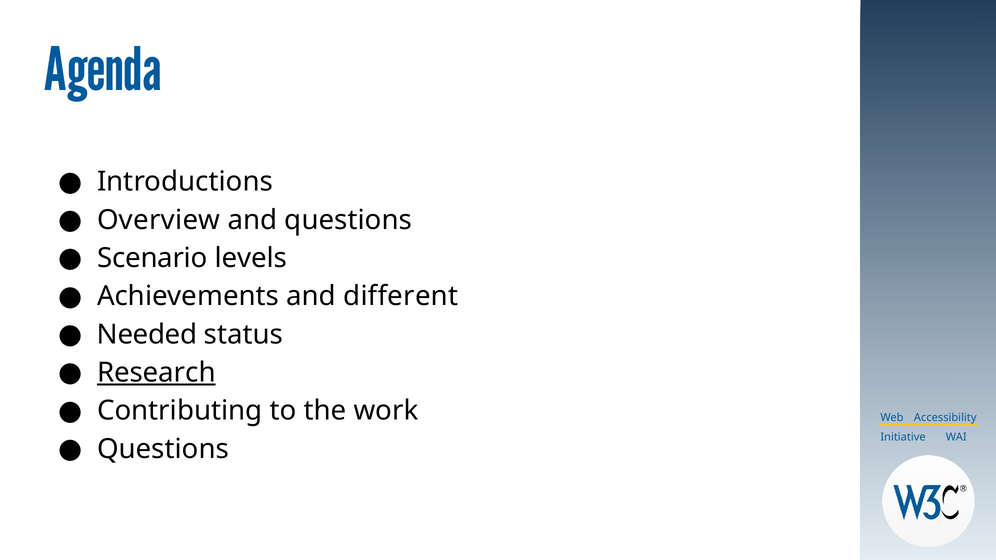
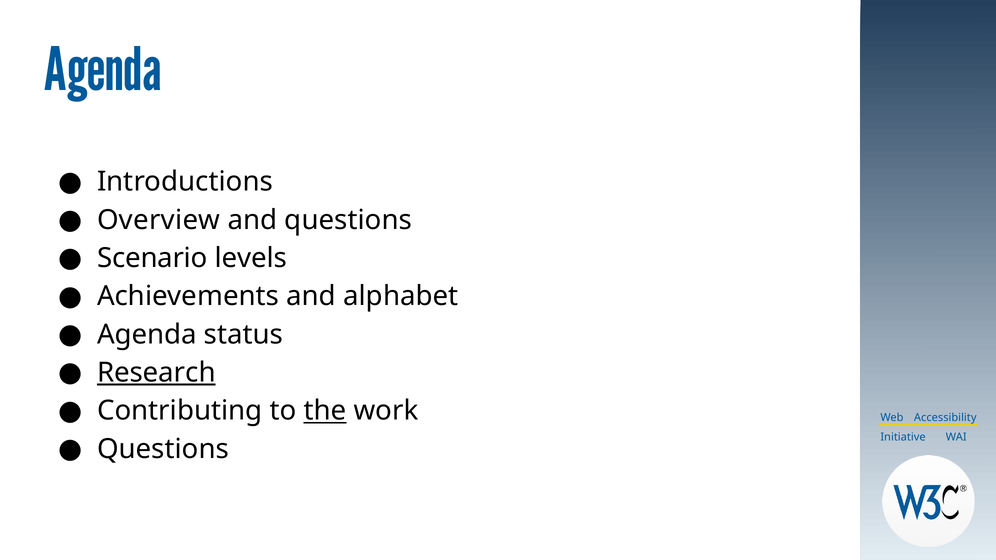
different: different -> alphabet (401, 296)
Needed: Needed -> Agenda (147, 335)
the underline: none -> present (325, 411)
